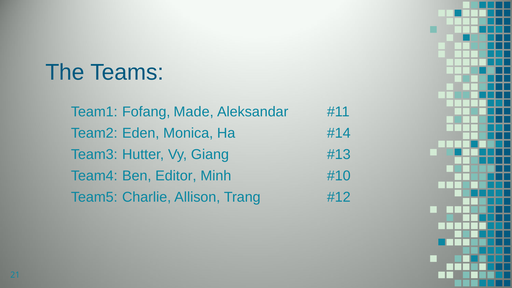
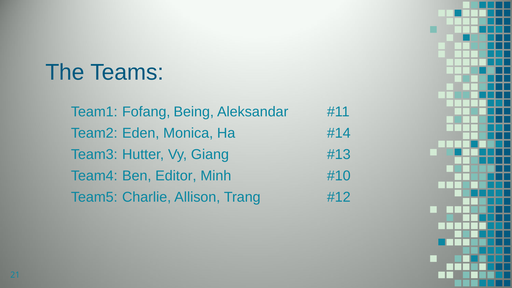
Made: Made -> Being (194, 112)
